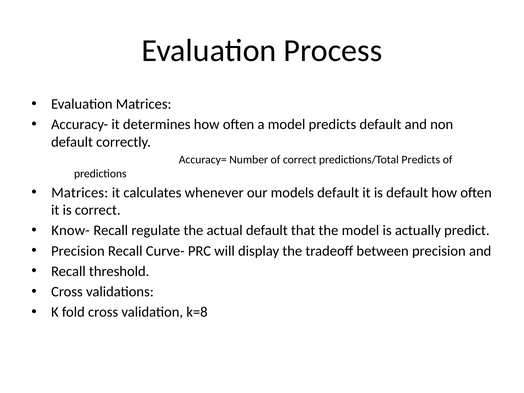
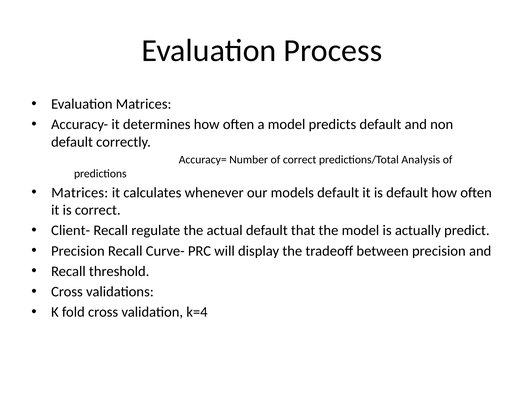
predictions/Total Predicts: Predicts -> Analysis (421, 160)
Know-: Know- -> Client- (71, 231)
k=8: k=8 -> k=4 (197, 312)
